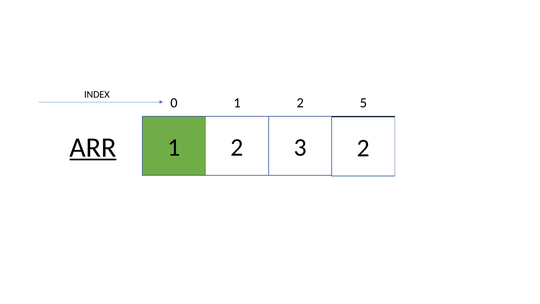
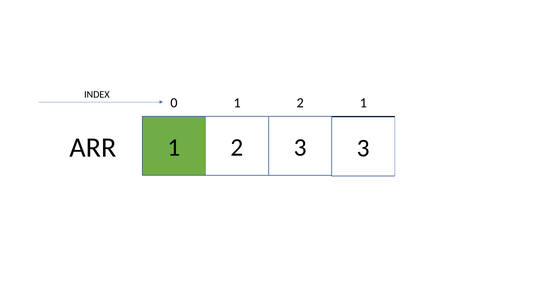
2 5: 5 -> 1 (363, 103)
ARR underline: present -> none (93, 147)
3 2: 2 -> 3 (363, 148)
